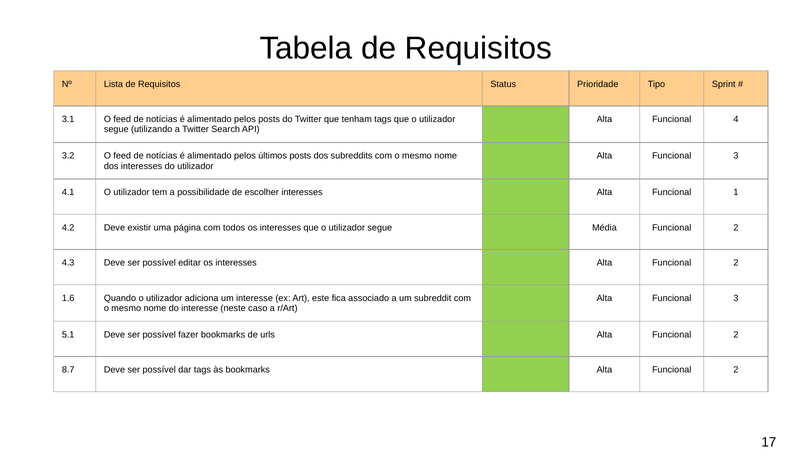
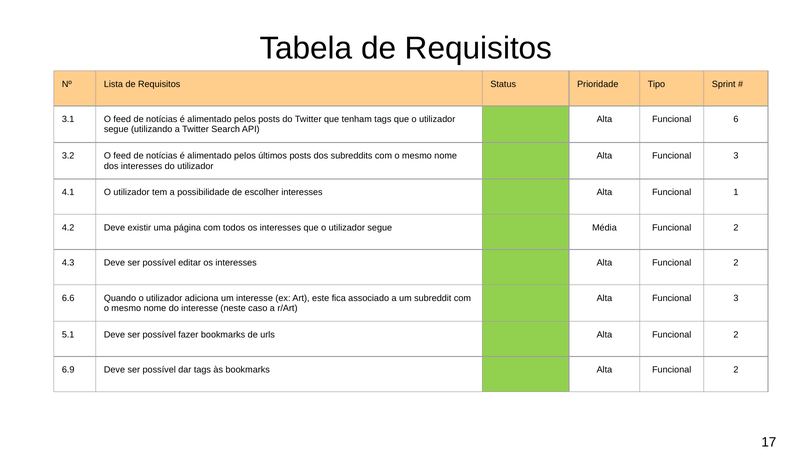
4: 4 -> 6 (736, 119)
1.6: 1.6 -> 6.6 (68, 298)
8.7: 8.7 -> 6.9 (68, 370)
